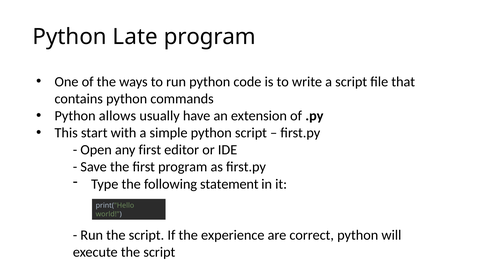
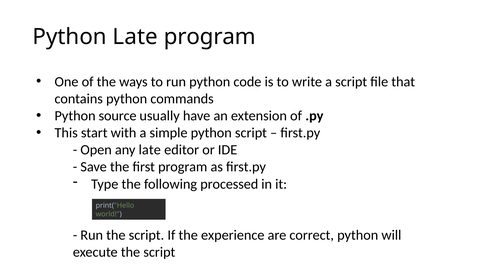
allows: allows -> source (118, 116)
any first: first -> late (150, 150)
statement: statement -> processed (229, 184)
